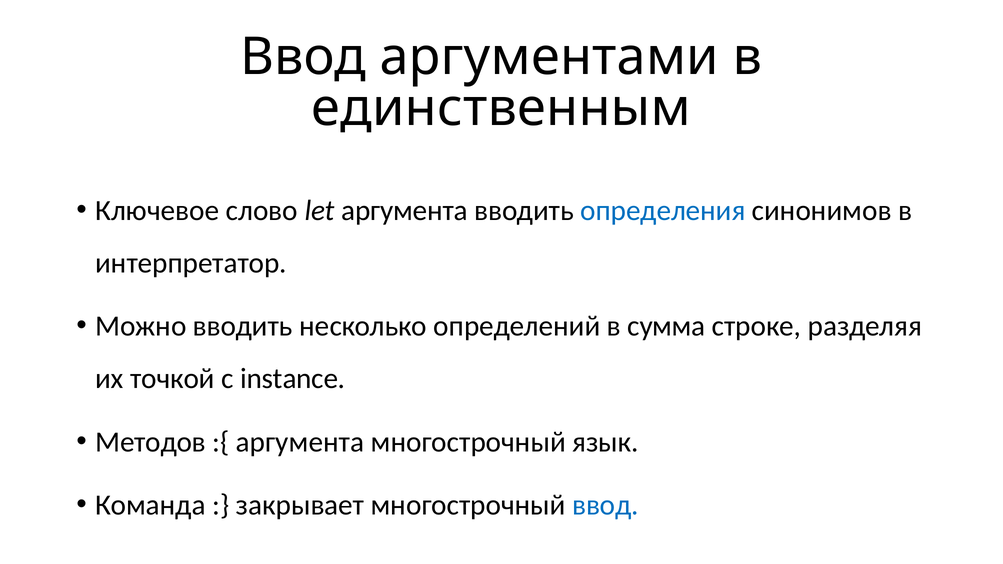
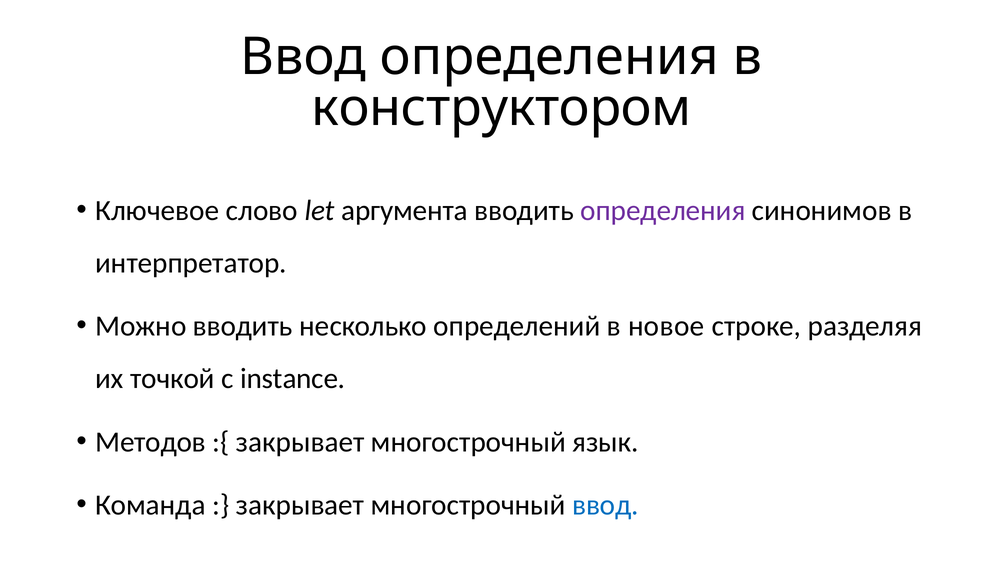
Ввод аргументами: аргументами -> определения (549, 57)
единственным: единственным -> конструктором (501, 108)
определения colour: blue -> purple (663, 210)
сумма: сумма -> новое (666, 326)
аргумента: аргумента -> закрывает (300, 442)
